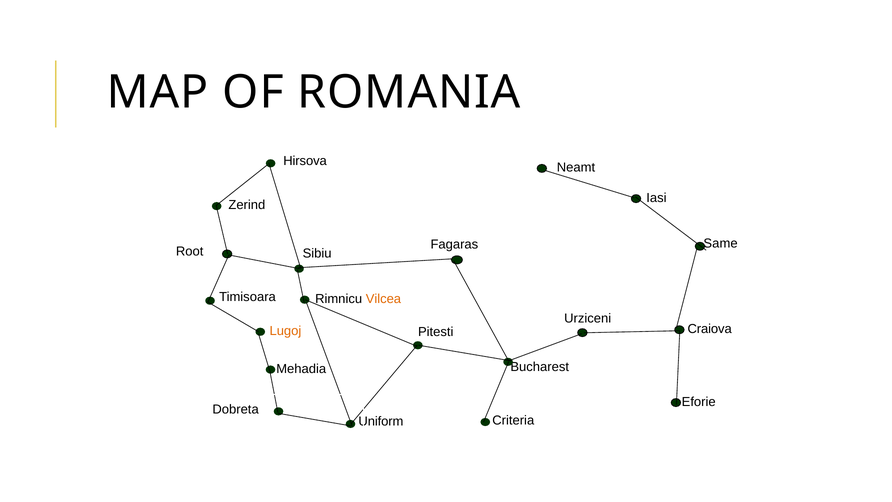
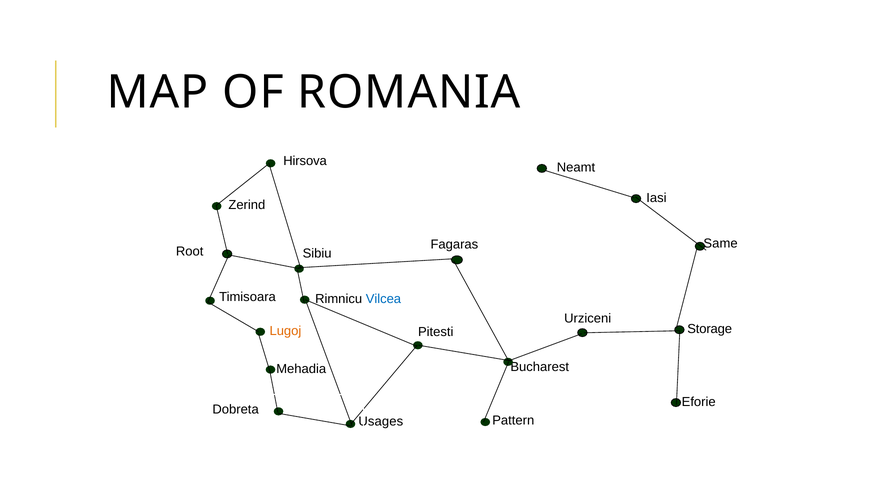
Vilcea colour: orange -> blue (383, 299)
Craiova: Craiova -> Storage (710, 329)
Criteria: Criteria -> Pattern (513, 420)
Uniform: Uniform -> Usages (381, 421)
